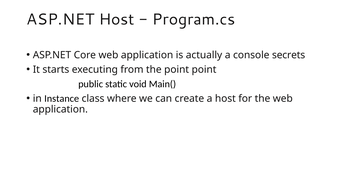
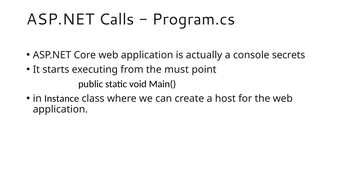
ASP.NET Host: Host -> Calls (117, 20)
the point: point -> must (177, 70)
